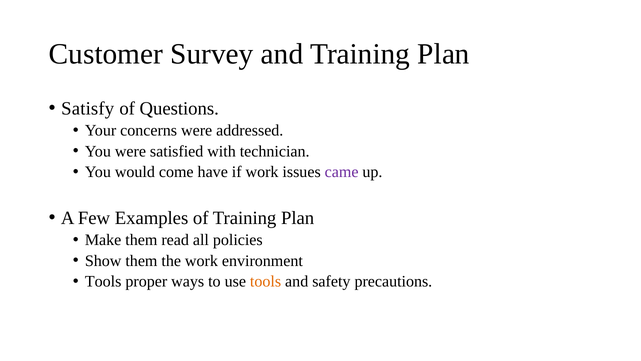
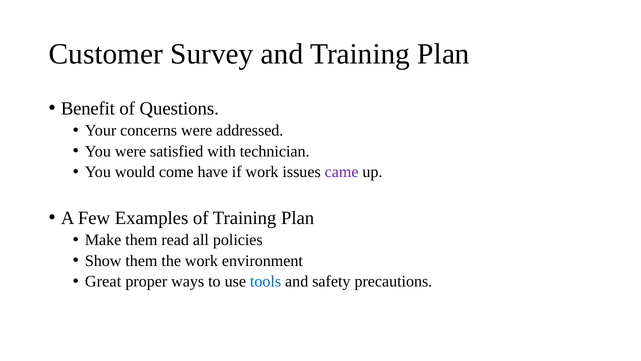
Satisfy: Satisfy -> Benefit (88, 108)
Tools: Tools -> Great (103, 281)
tools colour: orange -> blue (266, 281)
